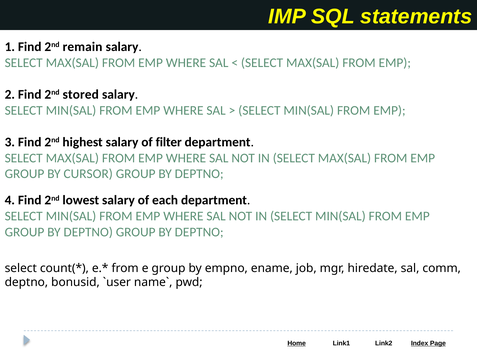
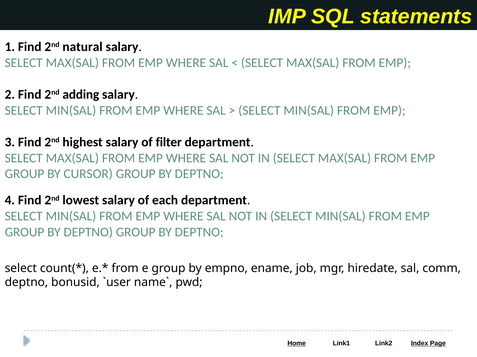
remain: remain -> natural (83, 47)
stored: stored -> adding (81, 95)
